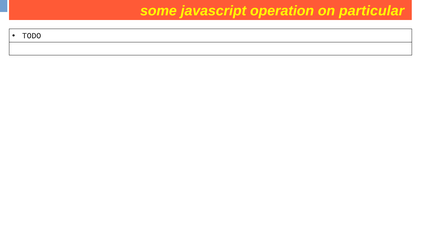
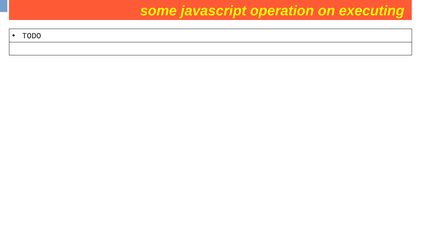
particular: particular -> executing (372, 11)
